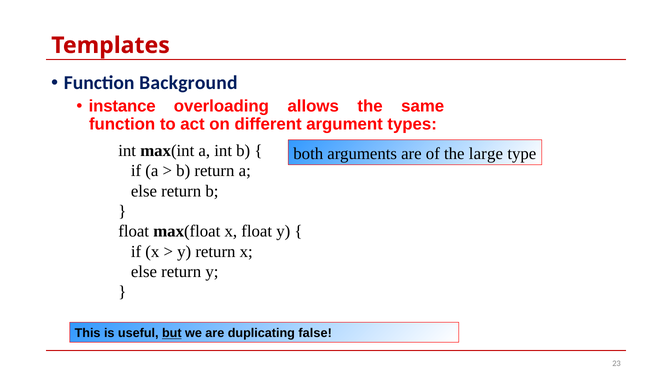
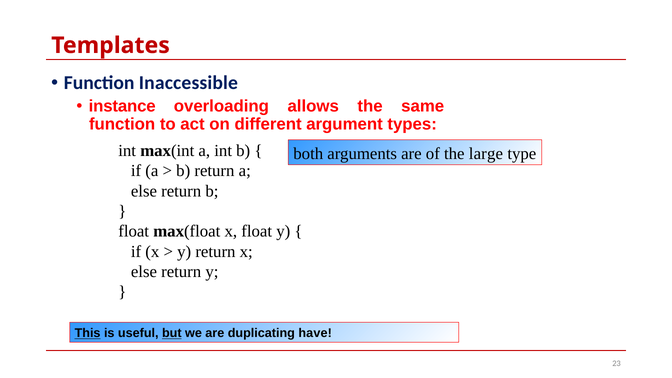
Background: Background -> Inaccessible (188, 83)
This underline: none -> present (88, 333)
false: false -> have (315, 333)
